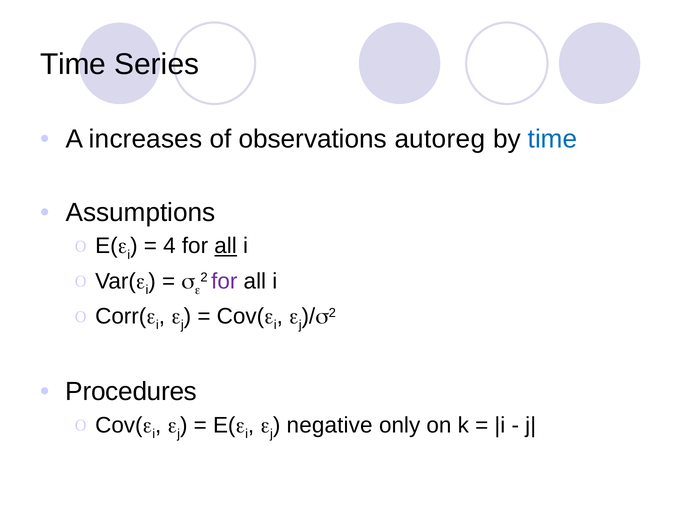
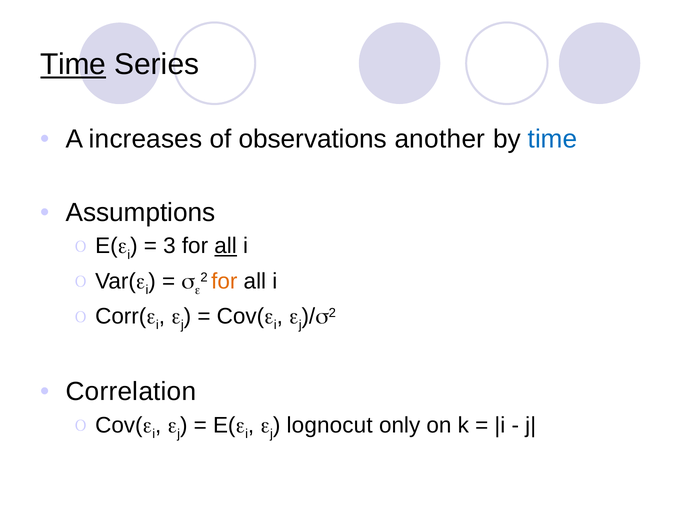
Time underline: none -> present (73, 64)
autoreg: autoreg -> another (440, 139)
4: 4 -> 3 (169, 246)
for colour: purple -> orange (224, 281)
Procedures: Procedures -> Correlation (131, 391)
negative: negative -> lognocut (330, 425)
